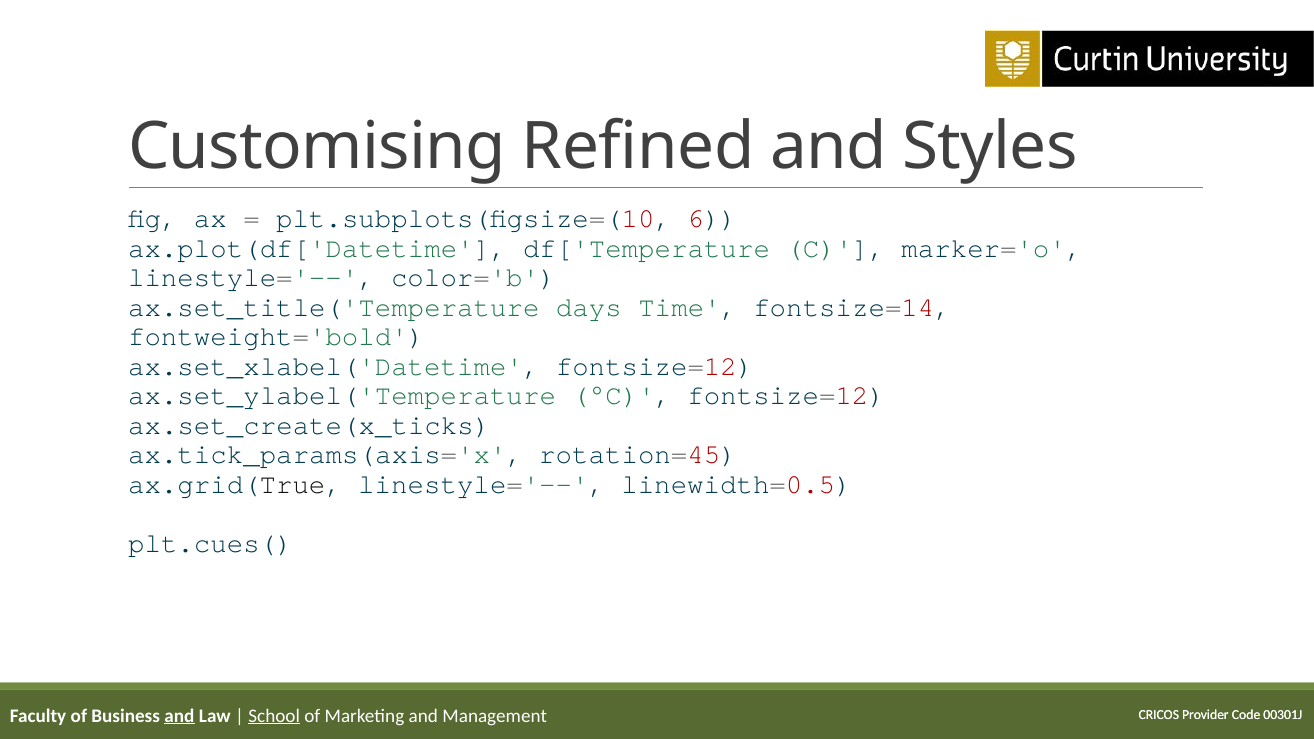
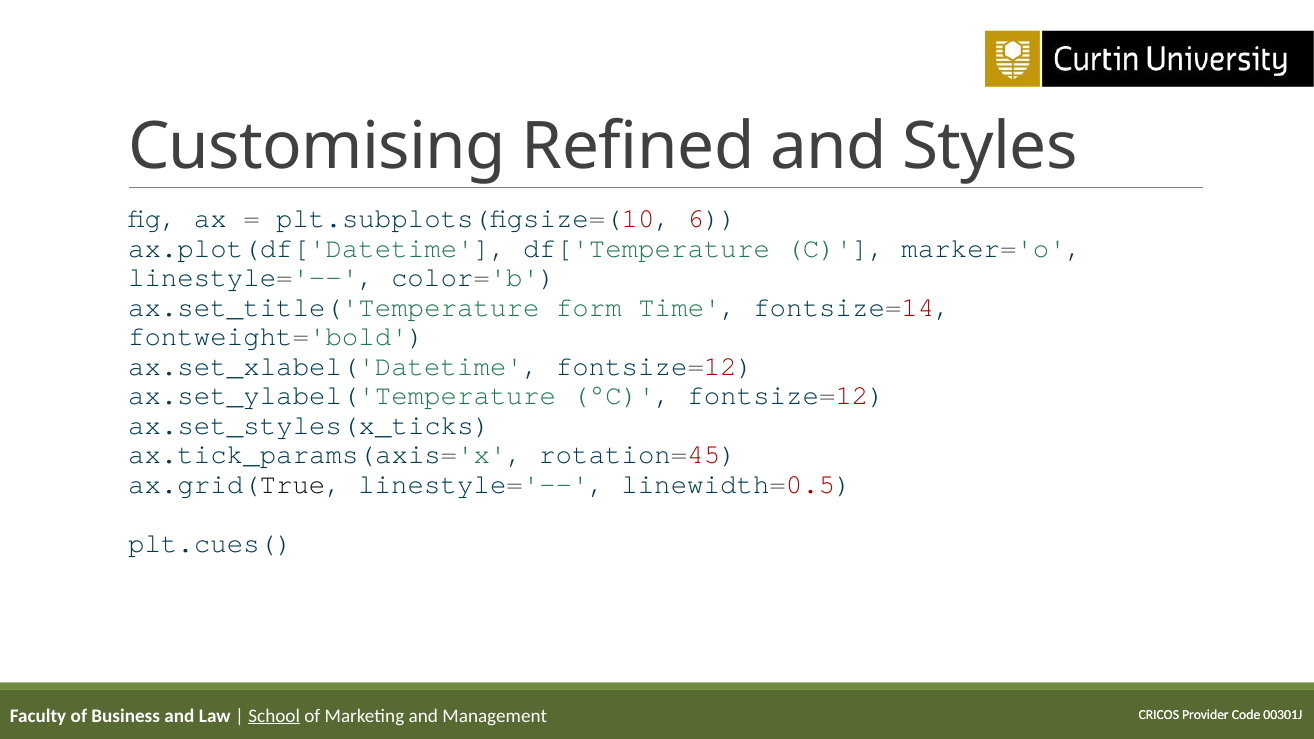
days: days -> form (589, 307)
ax.set_create(x_ticks: ax.set_create(x_ticks -> ax.set_styles(x_ticks (309, 425)
and underline: present -> none (179, 716)
